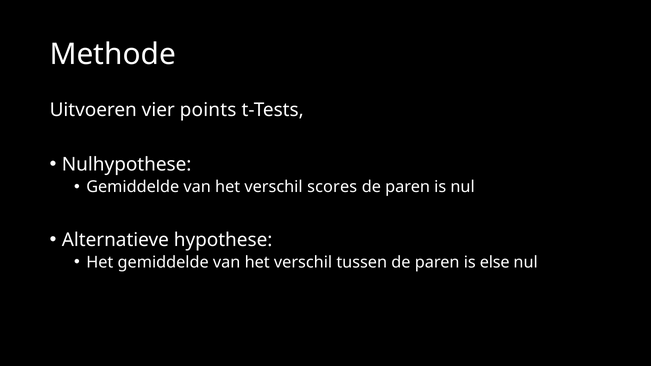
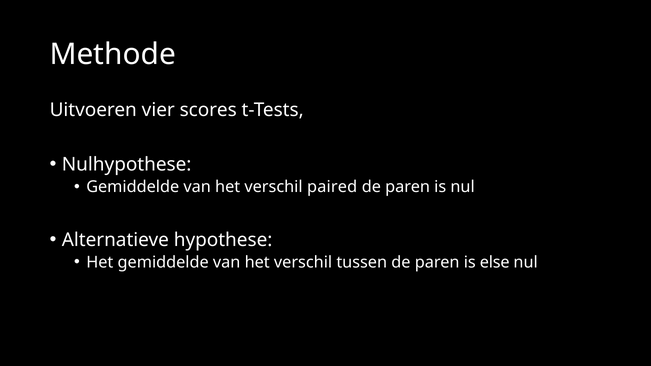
points: points -> scores (208, 110)
scores: scores -> paired (332, 187)
